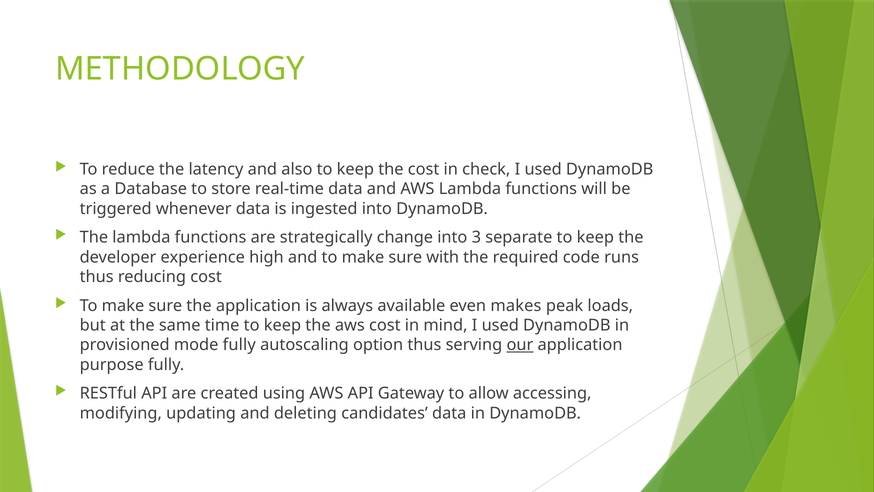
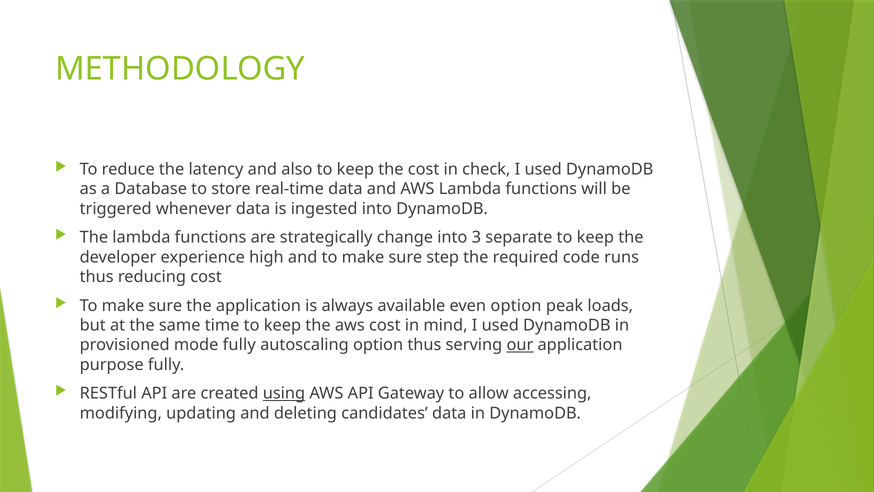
with: with -> step (443, 257)
even makes: makes -> option (516, 305)
using underline: none -> present (284, 393)
